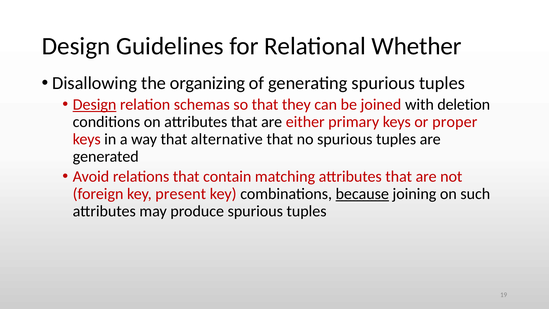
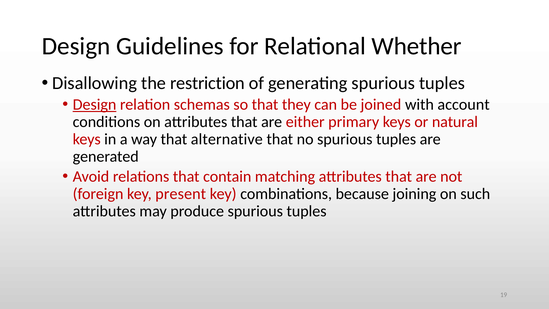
organizing: organizing -> restriction (207, 83)
deletion: deletion -> account (464, 105)
proper: proper -> natural (455, 122)
because underline: present -> none (362, 194)
